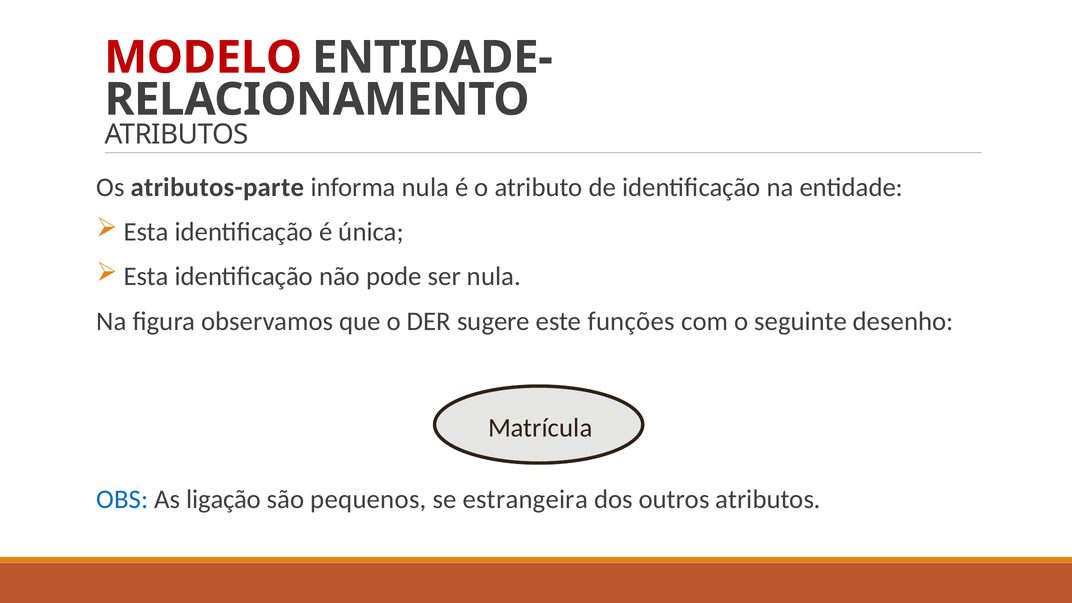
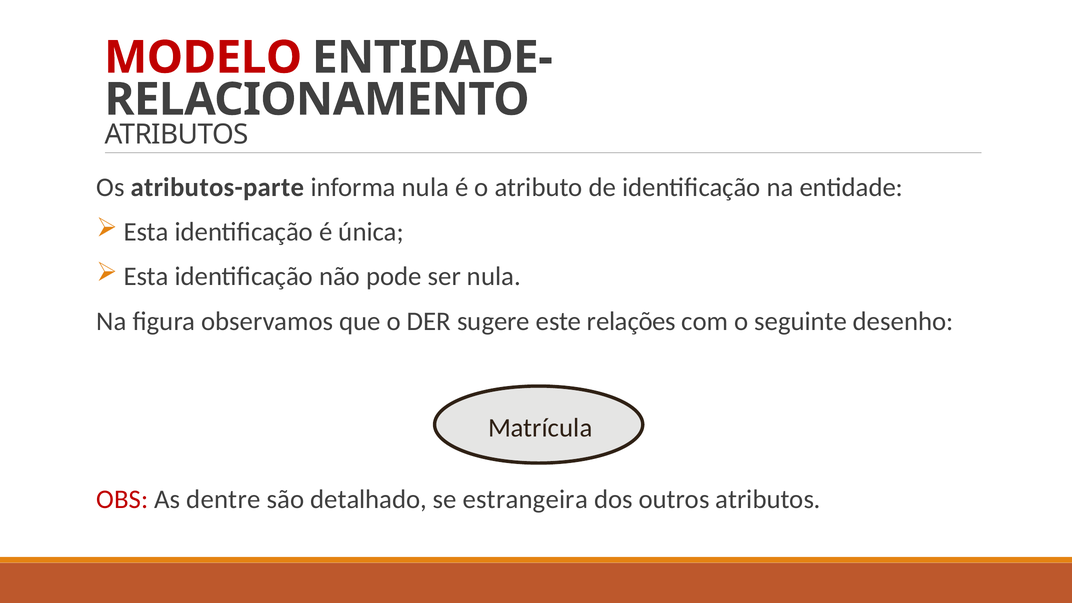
funções: funções -> relações (631, 321)
OBS colour: blue -> red (122, 499)
ligação: ligação -> dentre (223, 499)
pequenos: pequenos -> detalhado (369, 499)
